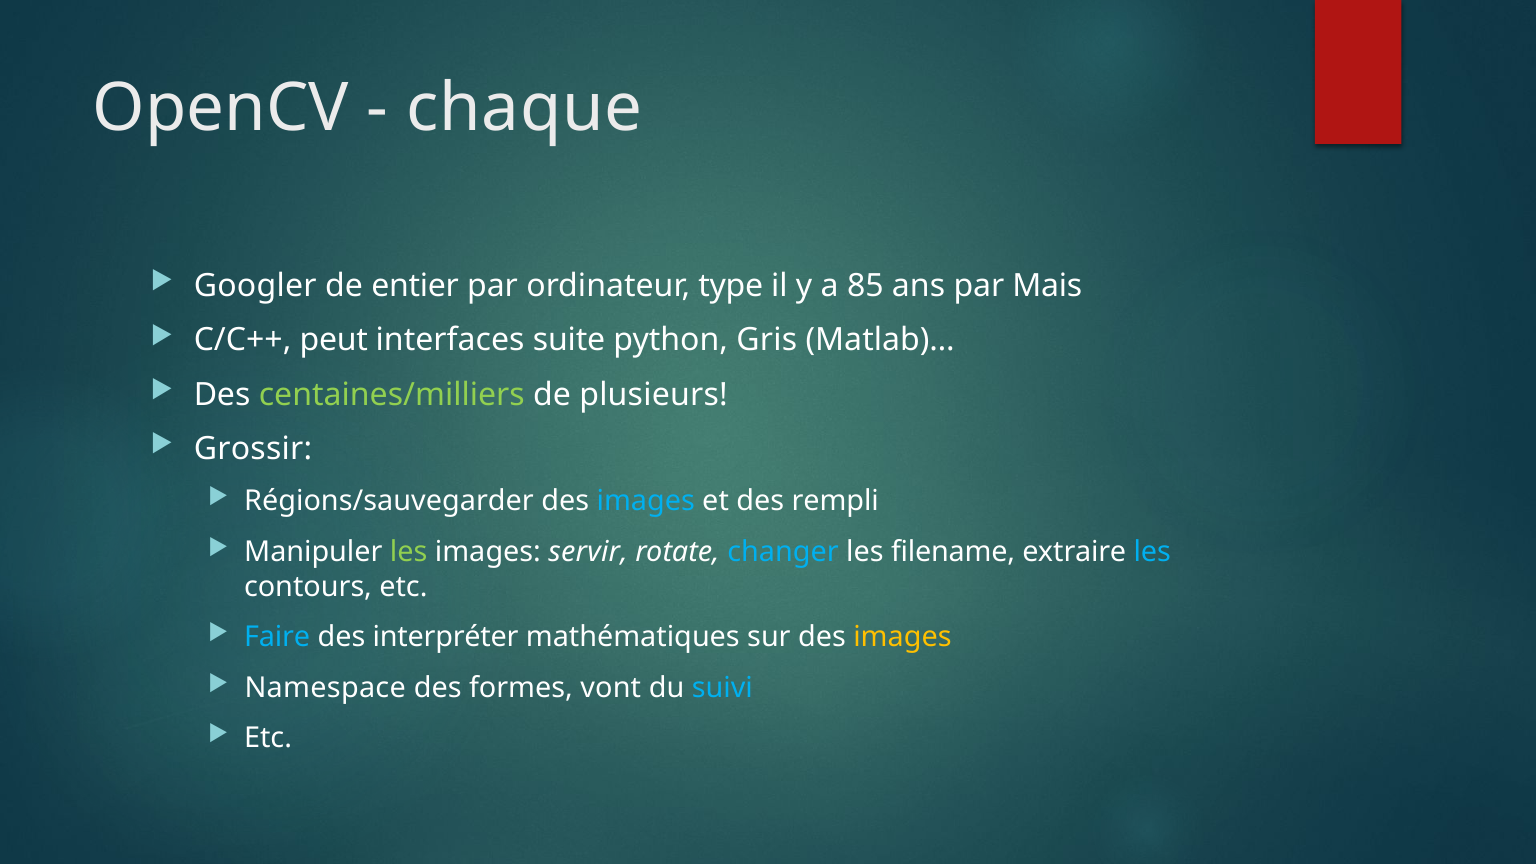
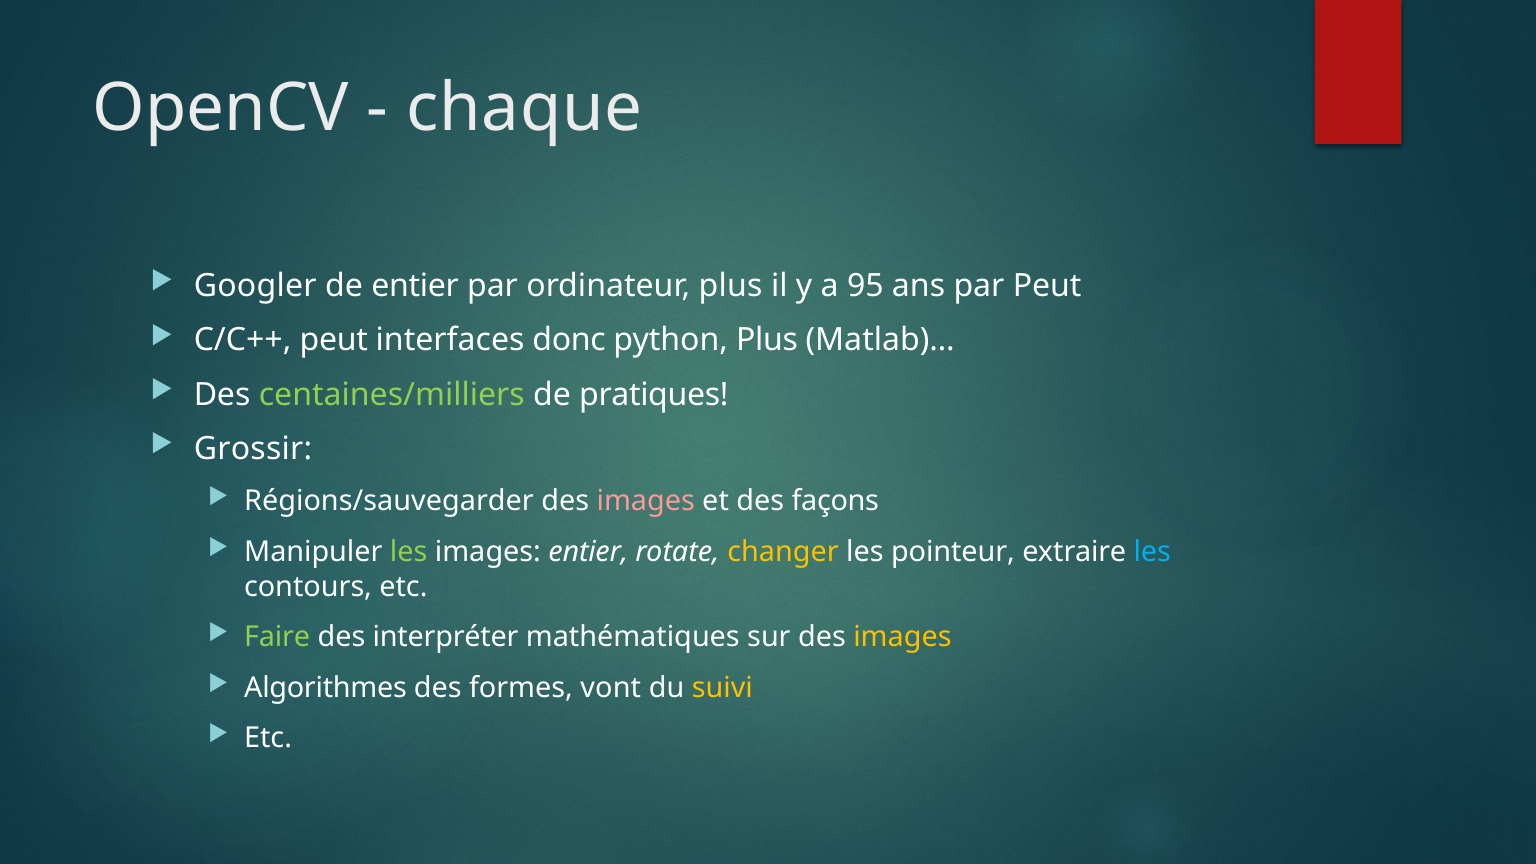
ordinateur type: type -> plus (731, 286)
85: 85 -> 95 (865, 286)
par Mais: Mais -> Peut (1047, 286)
suite: suite -> donc (569, 340)
python Gris: Gris -> Plus (767, 340)
plusieurs: plusieurs -> pratiques (654, 395)
images colour: light blue -> pink (646, 501)
rempli: rempli -> façons (835, 501)
images servir: servir -> entier (588, 552)
changer colour: light blue -> yellow (783, 552)
filename: filename -> pointeur (953, 552)
Faire colour: light blue -> light green (277, 637)
Namespace: Namespace -> Algorithmes (325, 688)
suivi colour: light blue -> yellow (722, 688)
